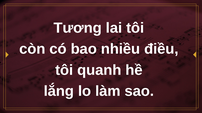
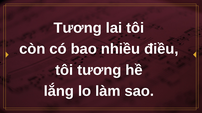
tôi quanh: quanh -> tương (99, 70)
